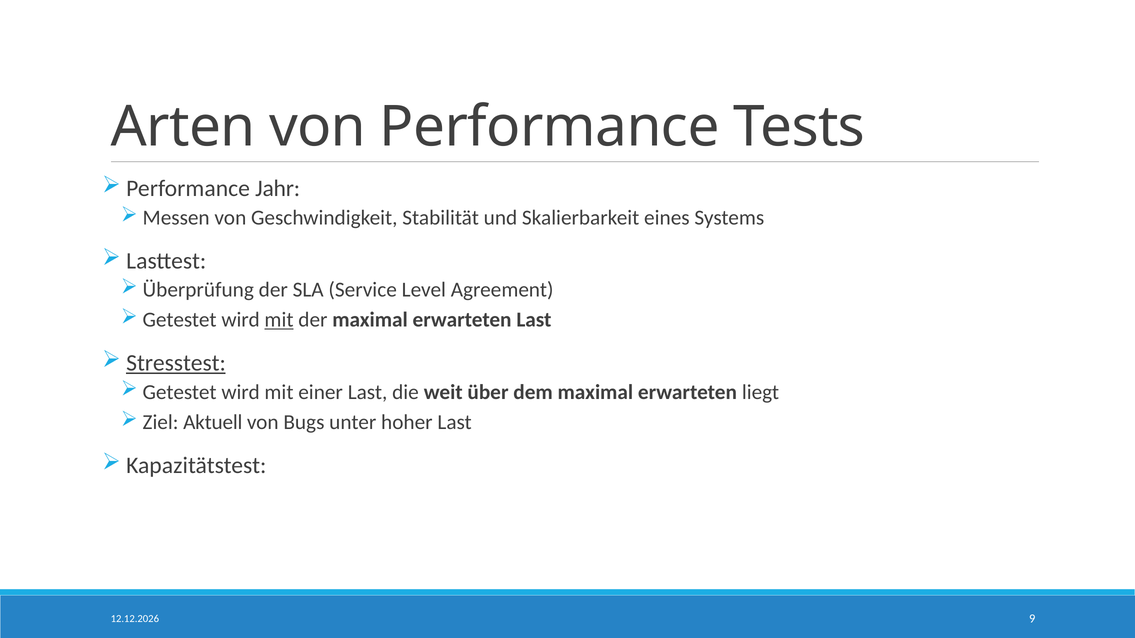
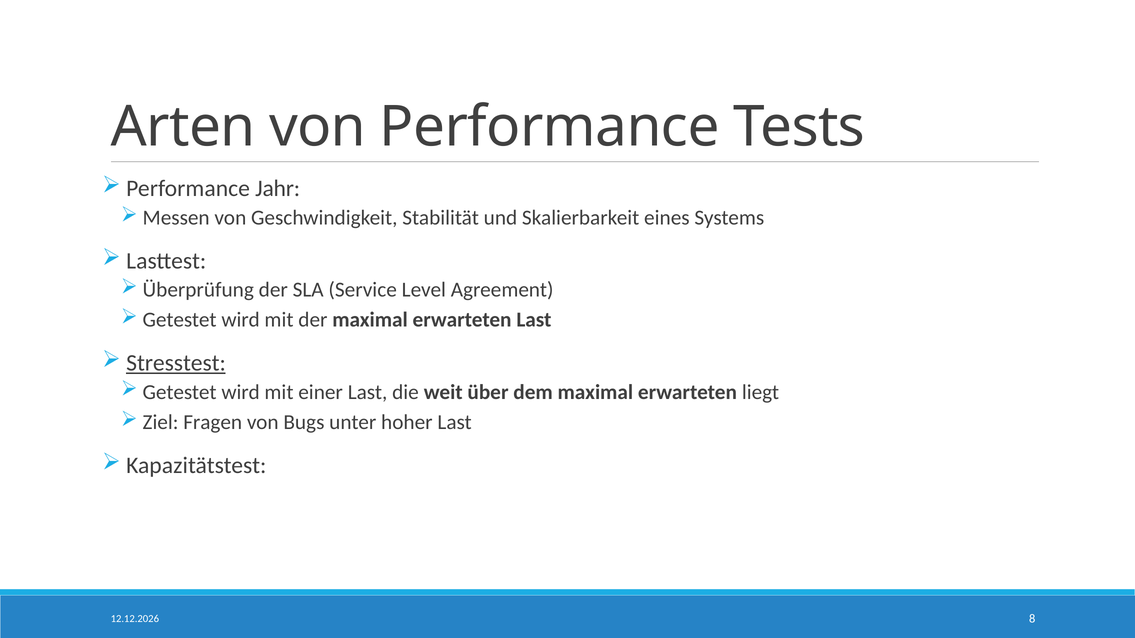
mit underline: present -> none (279, 320)
Aktuell: Aktuell -> Fragen (213, 422)
9: 9 -> 8 (1032, 619)
